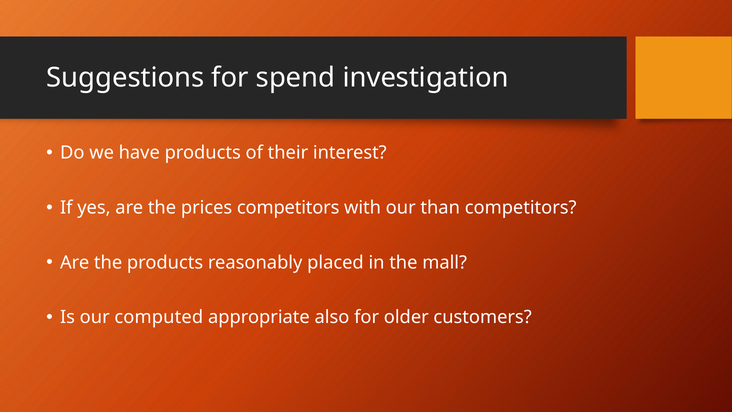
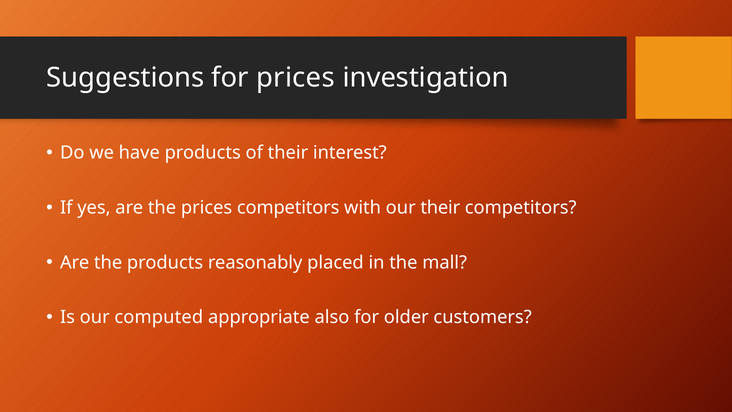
for spend: spend -> prices (296, 77)
our than: than -> their (440, 208)
